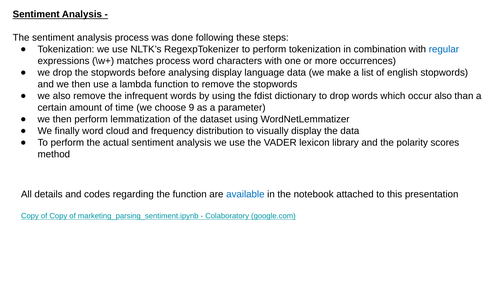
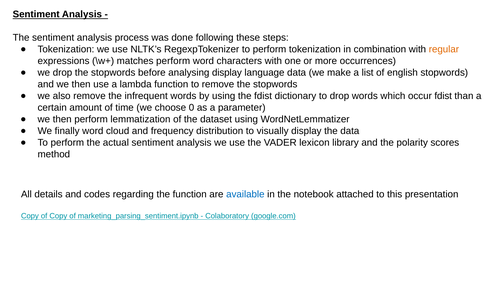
regular colour: blue -> orange (444, 49)
matches process: process -> perform (173, 61)
occur also: also -> fdist (443, 96)
9: 9 -> 0 (191, 108)
